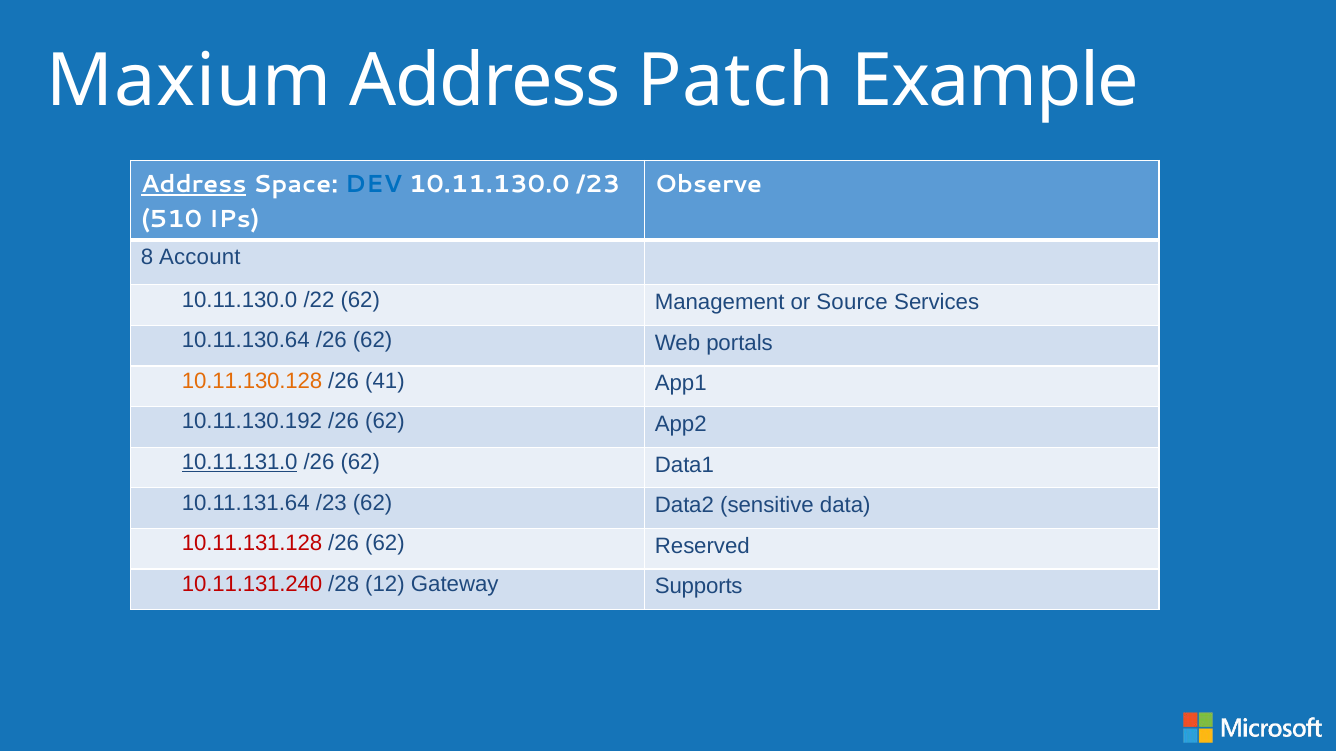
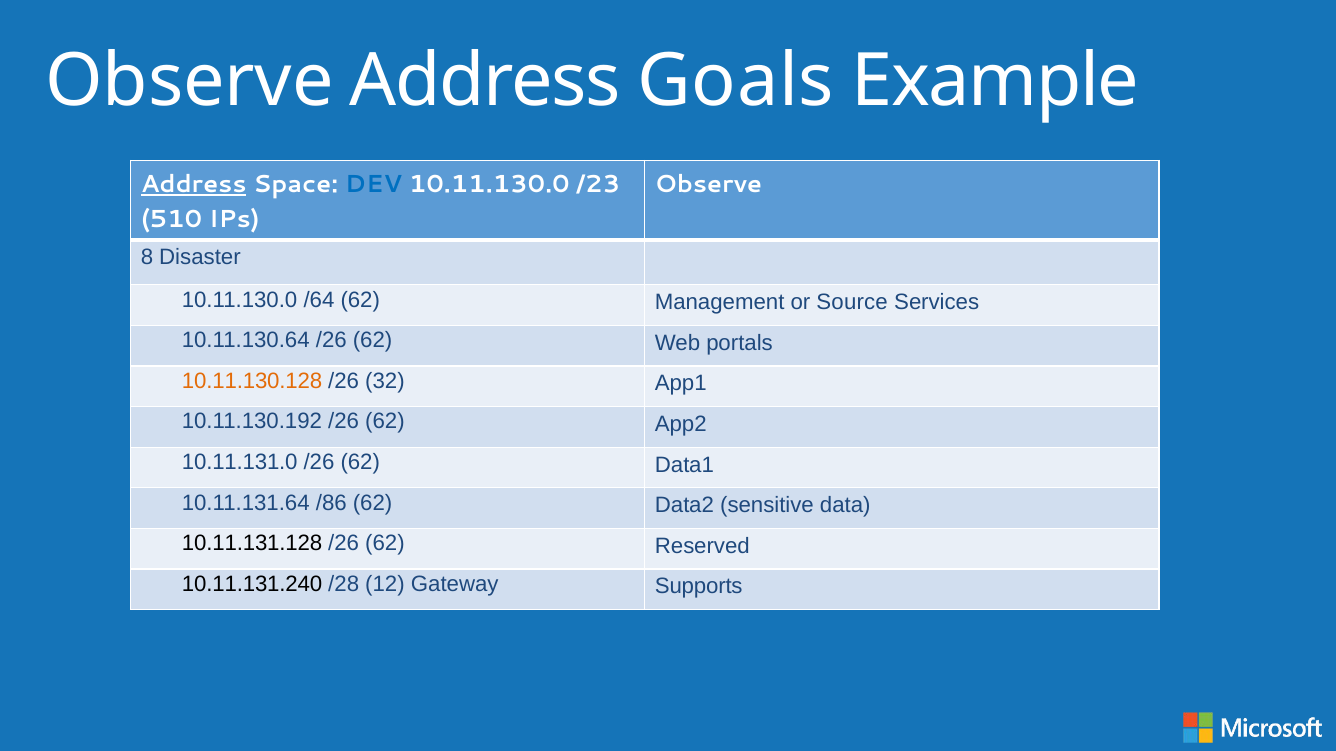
Maxium: Maxium -> Observe (190, 81)
Patch: Patch -> Goals (736, 81)
Account: Account -> Disaster (200, 258)
/22: /22 -> /64 (319, 300)
41: 41 -> 32 (385, 381)
10.11.131.0 underline: present -> none (240, 463)
10.11.131.64 /23: /23 -> /86 (331, 503)
10.11.131.128 colour: red -> black (252, 544)
10.11.131.240 colour: red -> black (252, 584)
